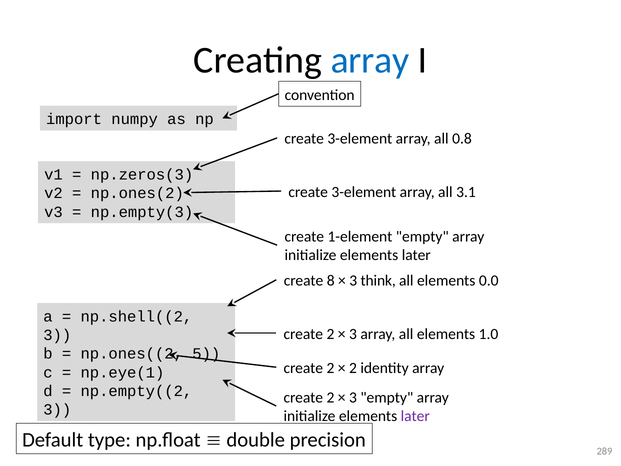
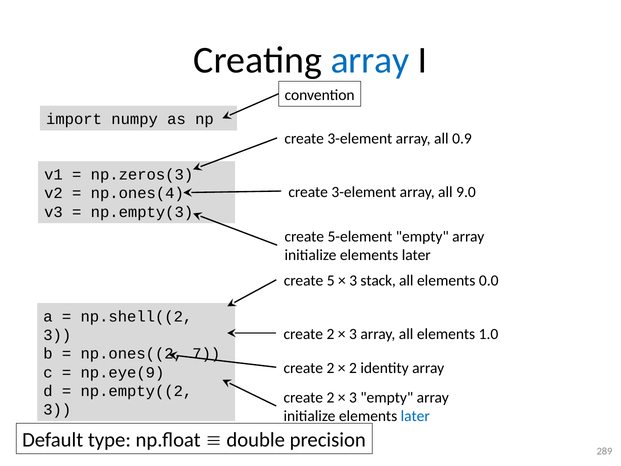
0.8: 0.8 -> 0.9 (462, 139)
3.1: 3.1 -> 9.0 (466, 192)
np.ones(2: np.ones(2 -> np.ones(4 (137, 193)
1-element: 1-element -> 5-element (360, 237)
8: 8 -> 5 (331, 281)
think: think -> stack (378, 281)
5: 5 -> 7 (206, 354)
np.eye(1: np.eye(1 -> np.eye(9 (122, 372)
later colour: purple -> blue (415, 416)
